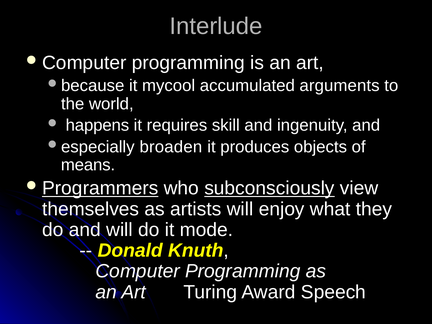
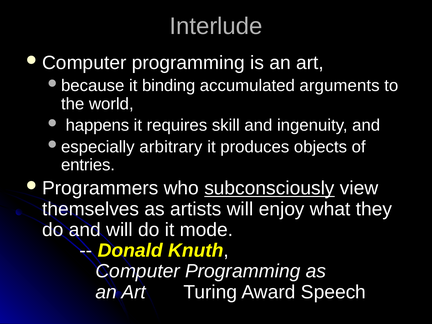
mycool: mycool -> binding (169, 86)
broaden: broaden -> arbitrary (171, 147)
means: means -> entries (88, 165)
Programmers underline: present -> none (100, 188)
